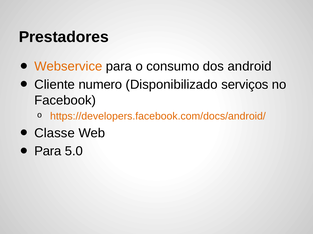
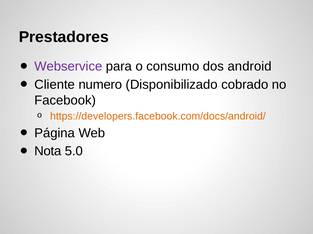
Webservice colour: orange -> purple (68, 67)
serviços: serviços -> cobrado (245, 85)
Classe: Classe -> Página (55, 133)
Para: Para -> Nota (48, 152)
